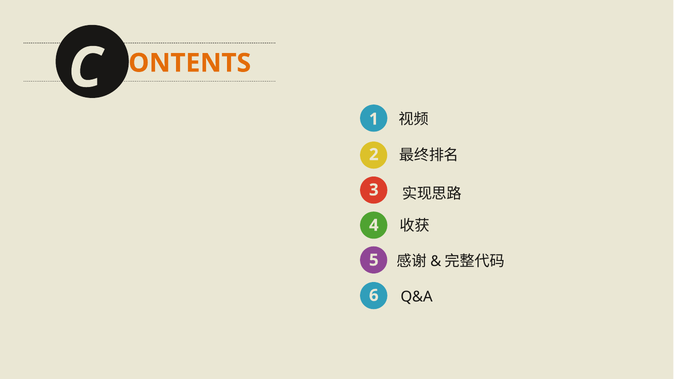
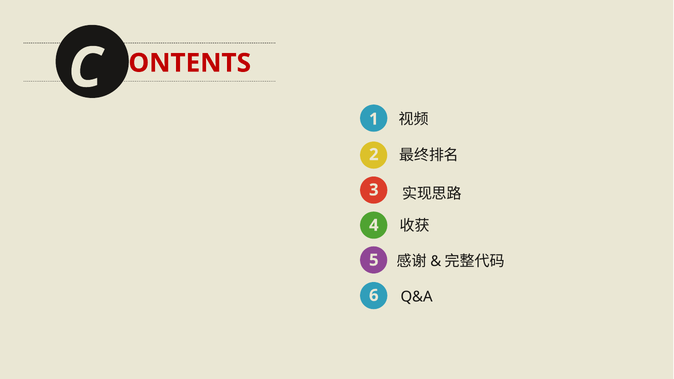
ONTENTS colour: orange -> red (190, 63)
